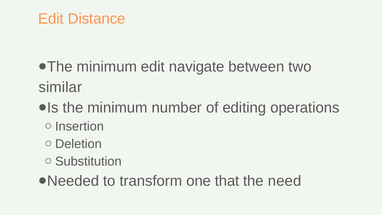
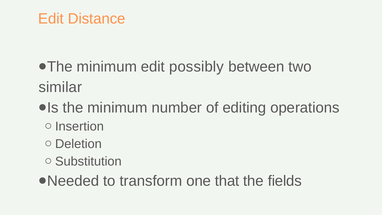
navigate: navigate -> possibly (197, 67)
need: need -> fields (285, 181)
